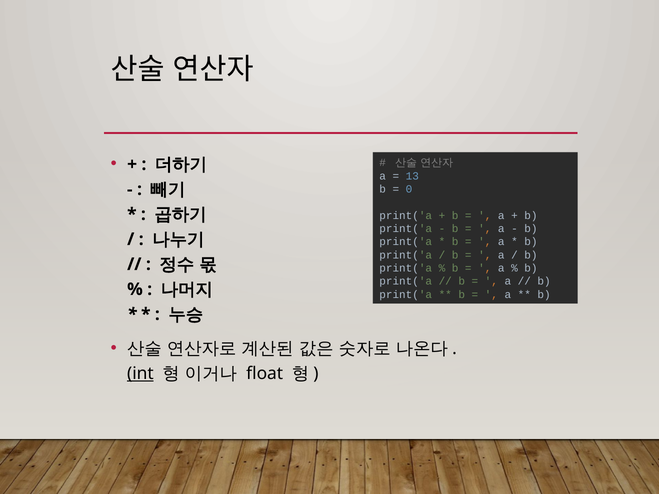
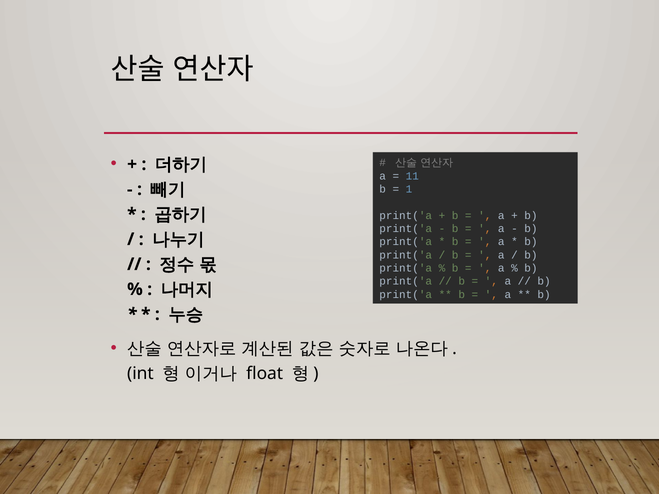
13: 13 -> 11 (412, 176)
0: 0 -> 1 (409, 189)
int underline: present -> none (140, 374)
